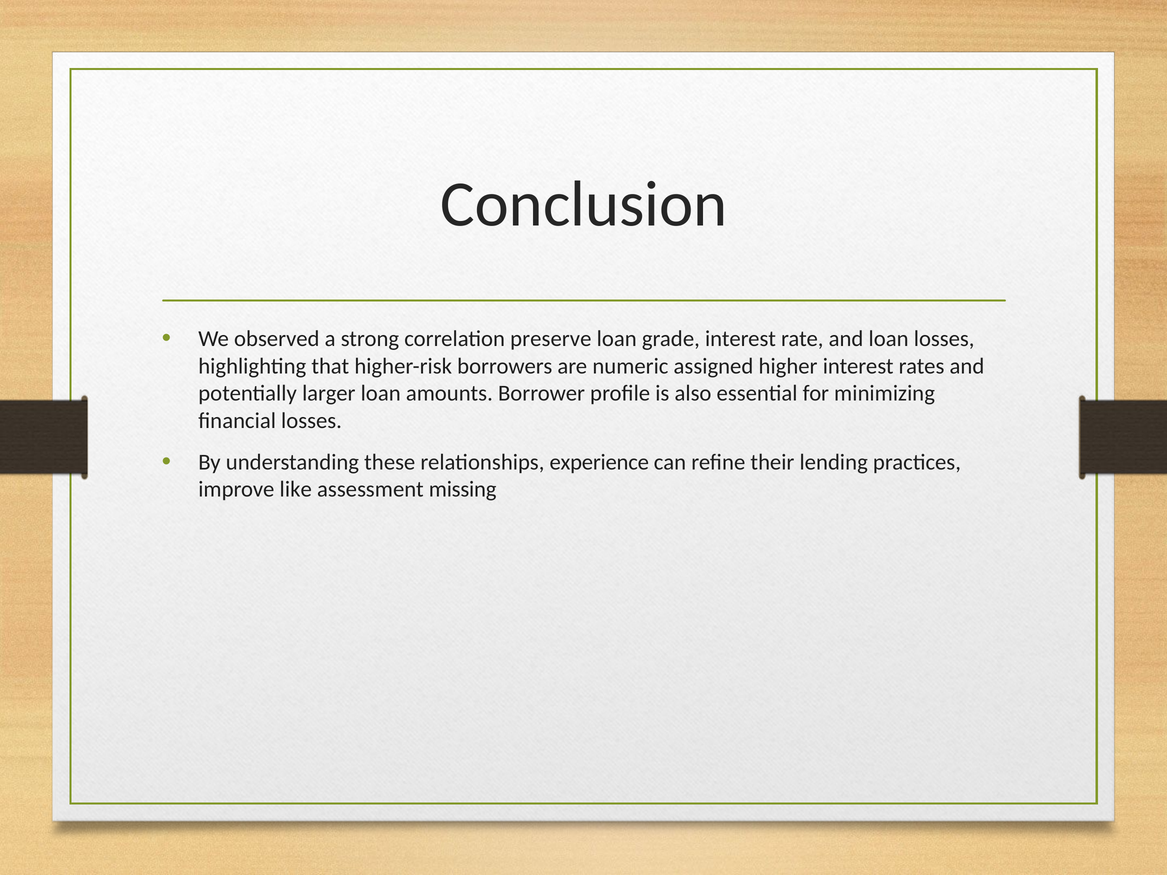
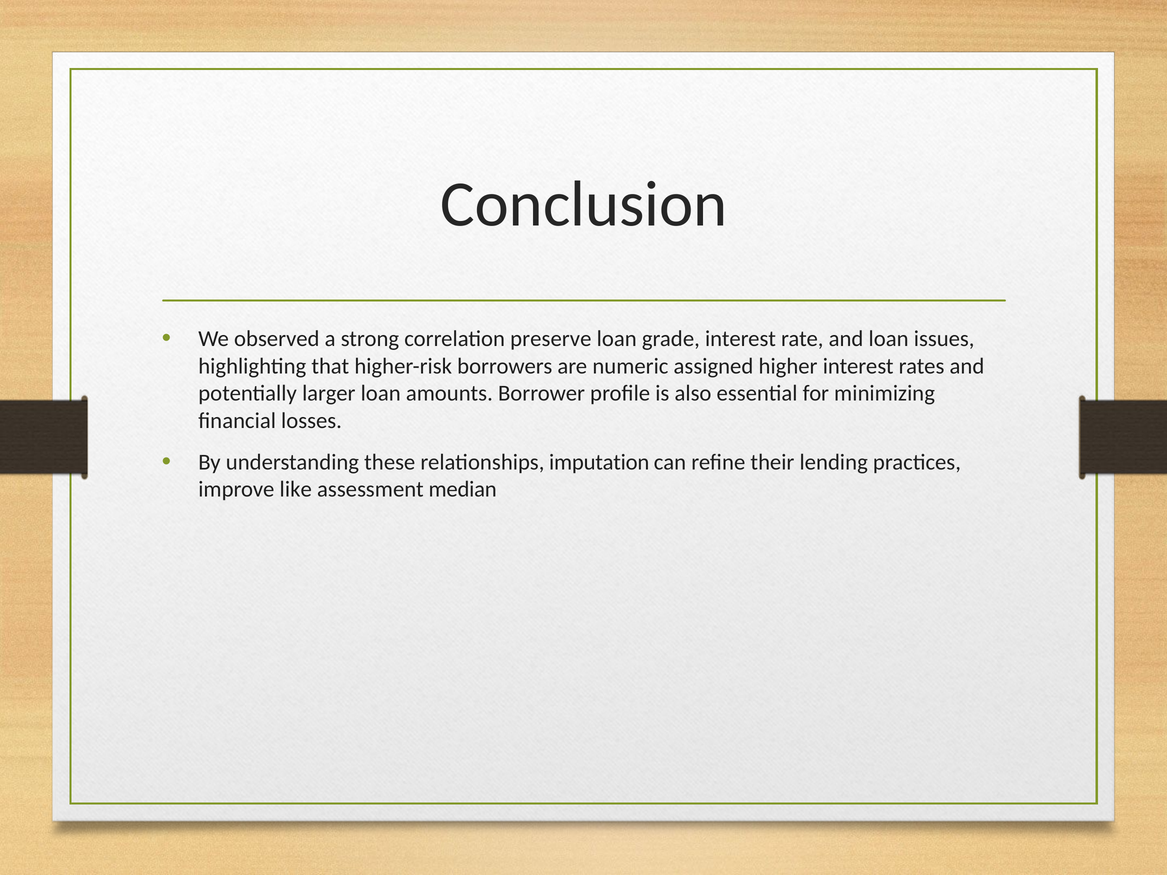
loan losses: losses -> issues (944, 339)
experience: experience -> imputation (599, 462)
missing: missing -> median (463, 490)
